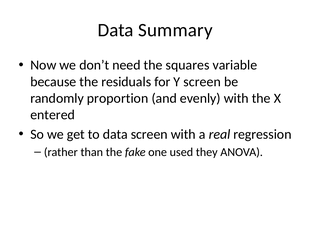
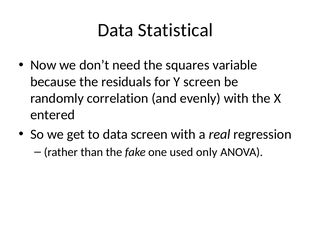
Summary: Summary -> Statistical (175, 30)
proportion: proportion -> correlation (118, 98)
they: they -> only (207, 152)
